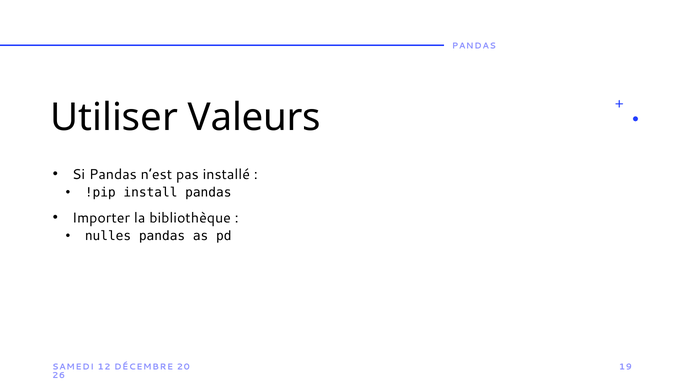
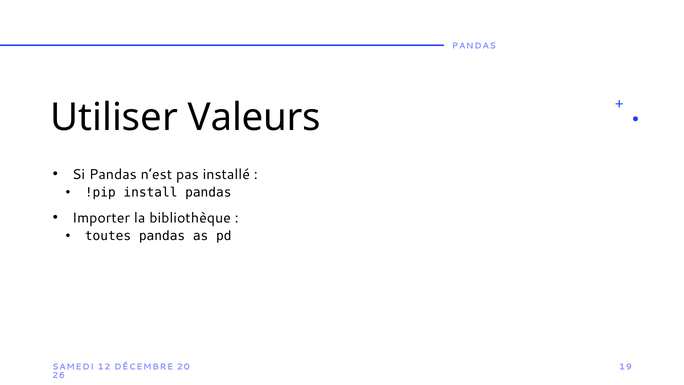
nulles: nulles -> toutes (108, 236)
